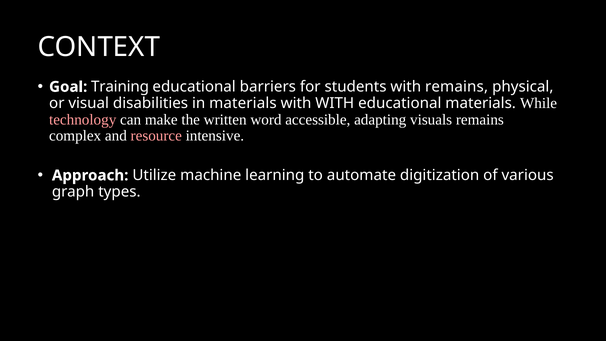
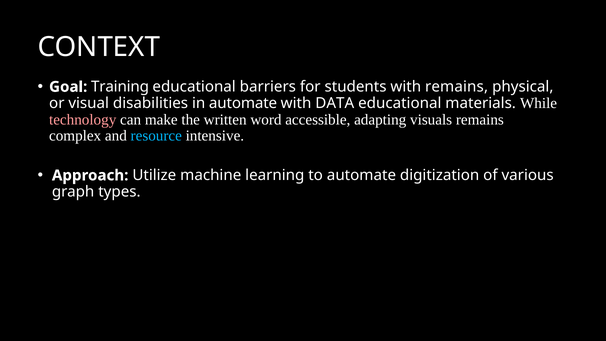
in materials: materials -> automate (243, 103)
with WITH: WITH -> DATA (335, 103)
resource colour: pink -> light blue (156, 136)
